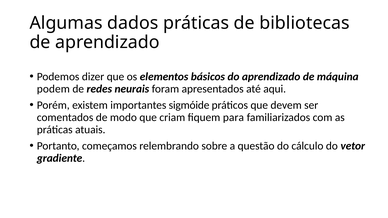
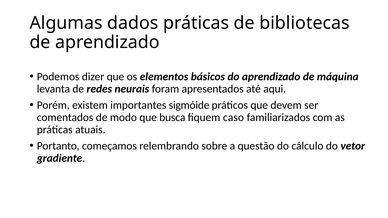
podem: podem -> levanta (53, 89)
criam: criam -> busca (172, 118)
para: para -> caso (233, 118)
